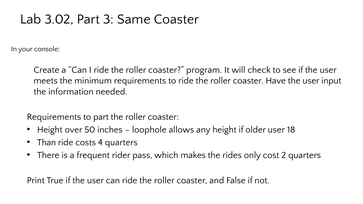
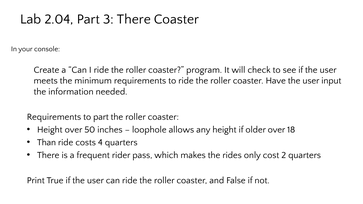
3.02: 3.02 -> 2.04 (59, 19)
3 Same: Same -> There (134, 19)
older user: user -> over (276, 130)
